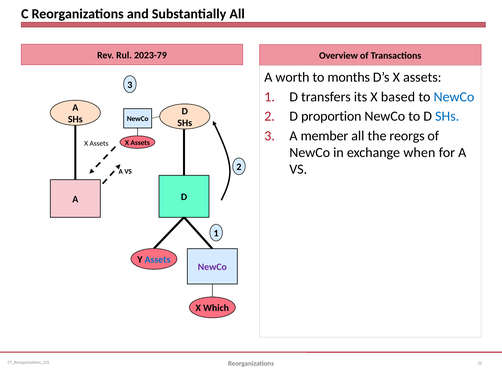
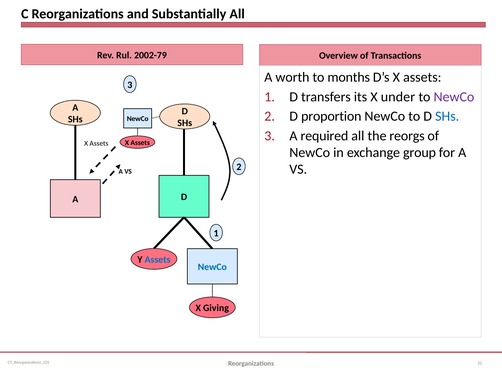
2023-79: 2023-79 -> 2002-79 (150, 55)
based: based -> under (398, 97)
NewCo colour: blue -> purple (454, 97)
member: member -> required (324, 136)
when: when -> group (420, 153)
NewCo colour: purple -> blue (212, 267)
Which: Which -> Giving (216, 308)
